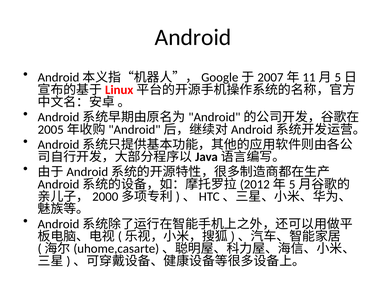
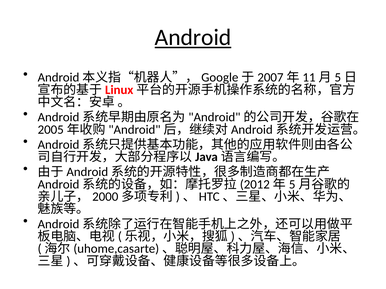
Android underline: none -> present (193, 37)
